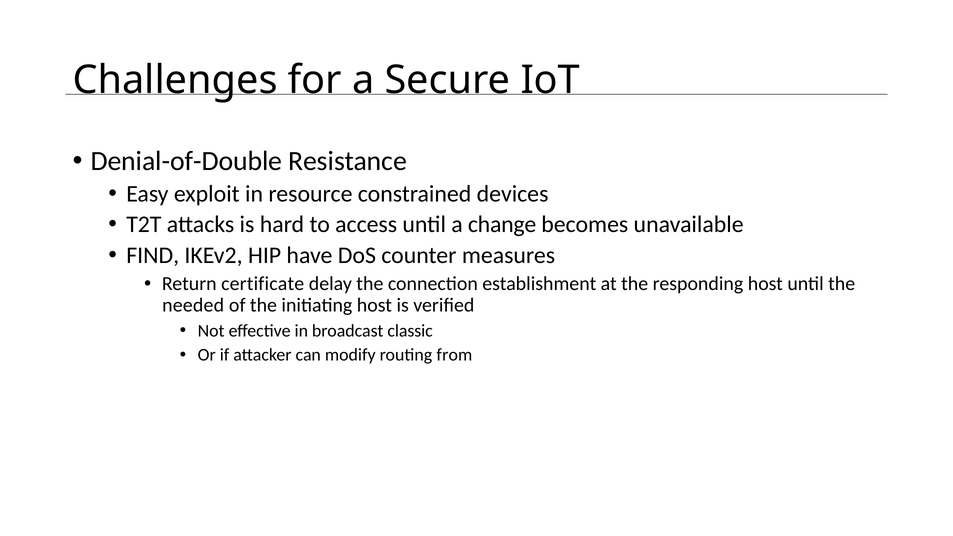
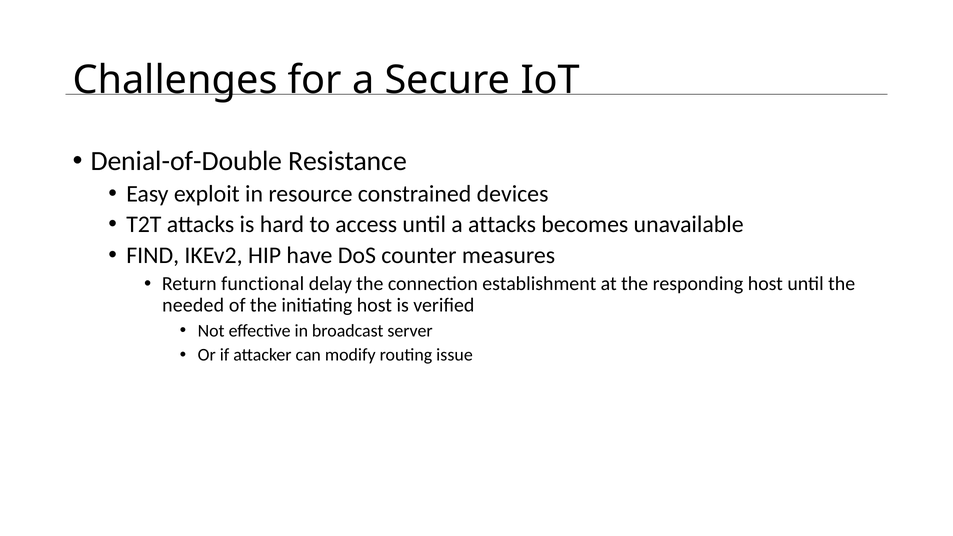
a change: change -> attacks (502, 225)
certificate: certificate -> functional (263, 284)
classic: classic -> server (410, 331)
from: from -> issue (454, 355)
